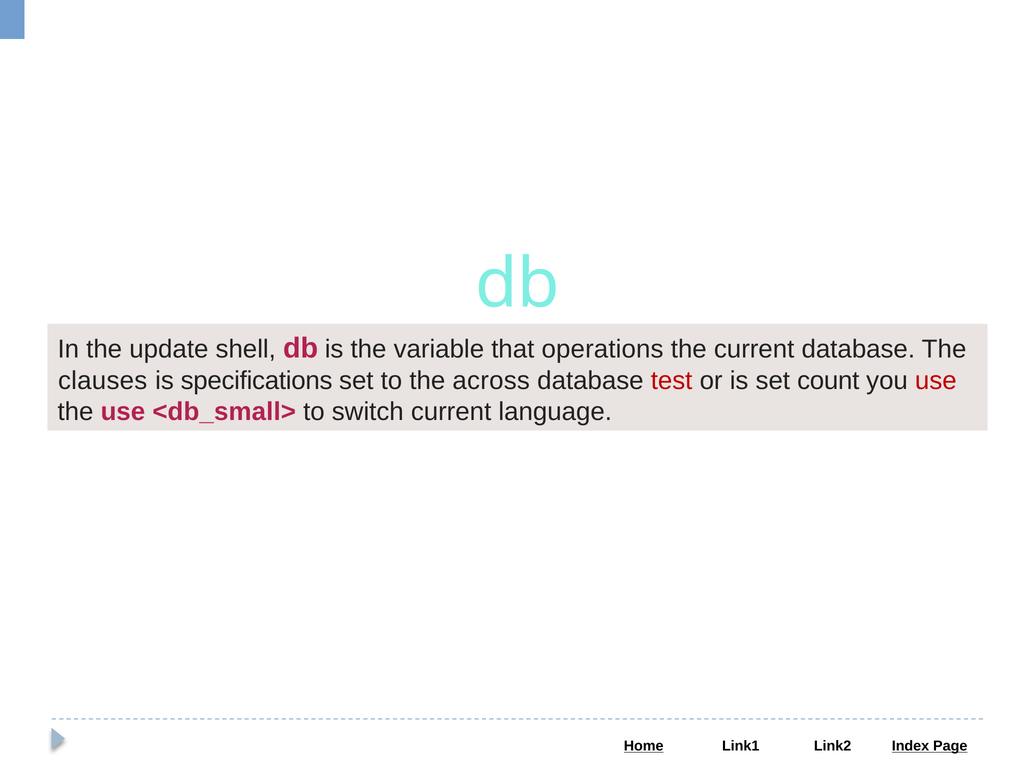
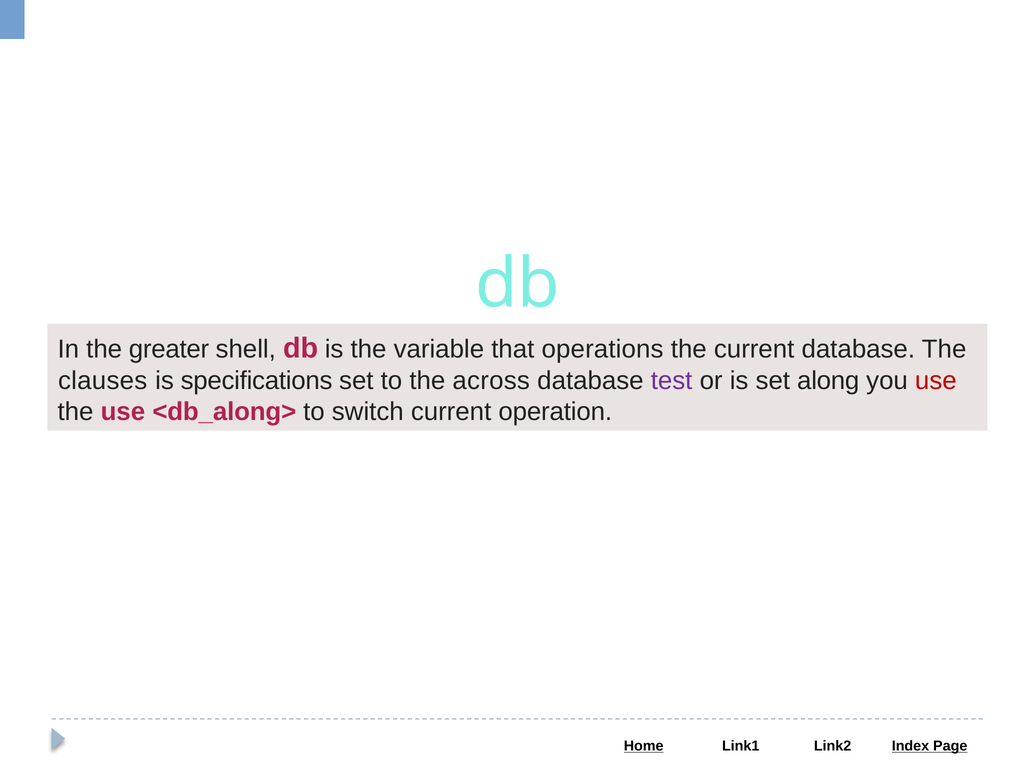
update: update -> greater (169, 349)
test colour: red -> purple (672, 381)
count: count -> along (828, 381)
<db_small>: <db_small> -> <db_along> (224, 412)
language: language -> operation (555, 412)
